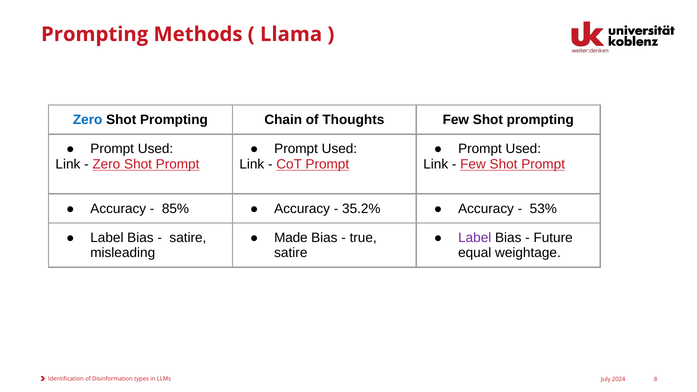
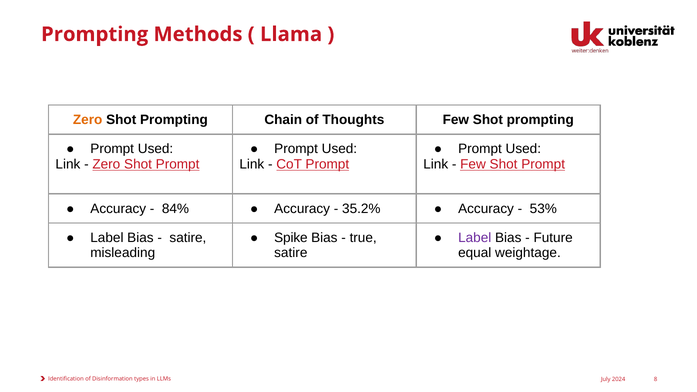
Zero colour: blue -> orange (88, 120)
85%: 85% -> 84% (175, 209)
Made: Made -> Spike (291, 238)
